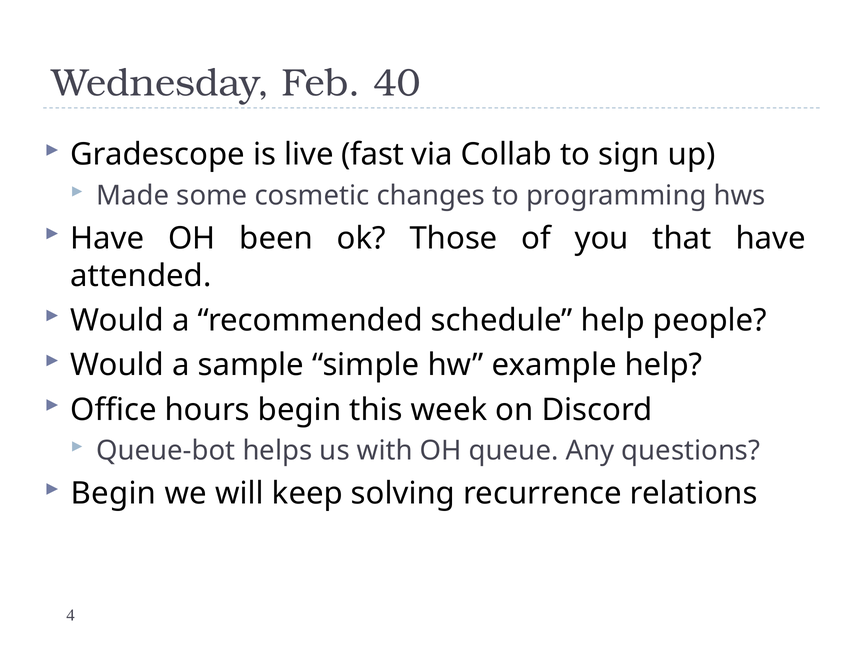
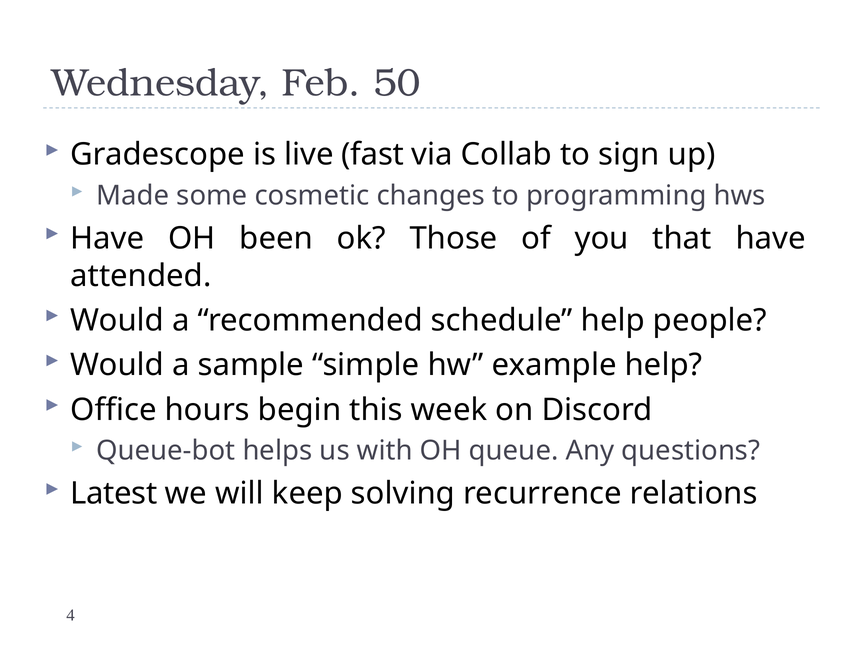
40: 40 -> 50 (397, 83)
Begin: Begin -> Latest (114, 494)
